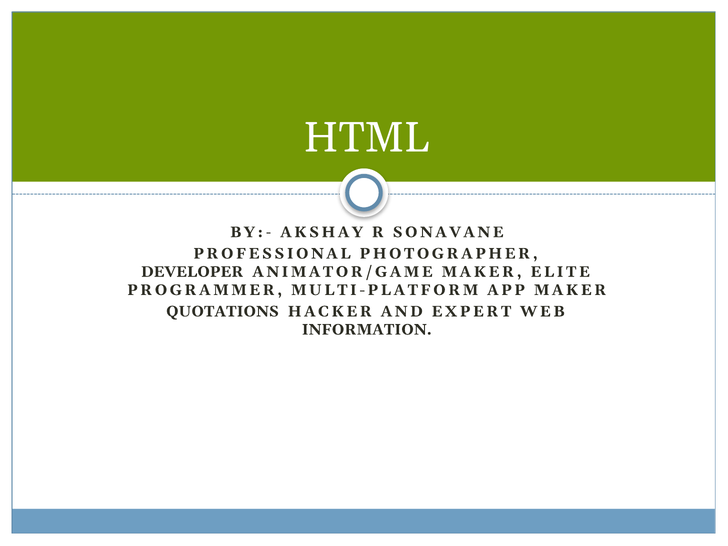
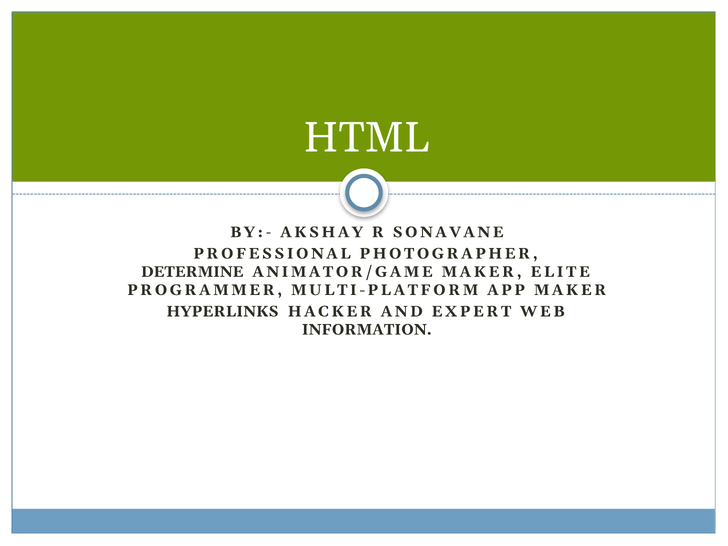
DEVELOPER: DEVELOPER -> DETERMINE (192, 272)
QUOTATIONS: QUOTATIONS -> HYPERLINKS (222, 311)
